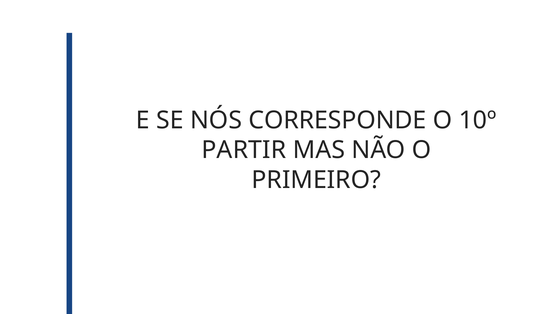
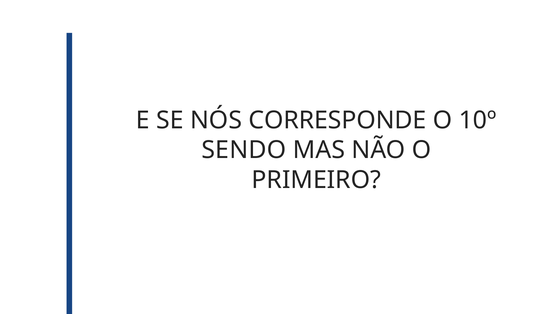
PARTIR: PARTIR -> SENDO (244, 150)
